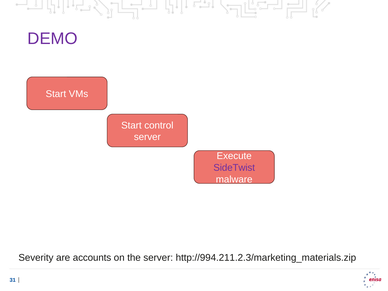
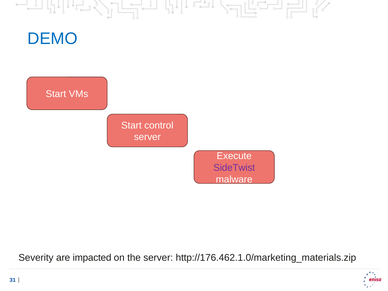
DEMO colour: purple -> blue (53, 39)
accounts: accounts -> impacted (92, 258)
http://994.211.2.3/marketing_materials.zip: http://994.211.2.3/marketing_materials.zip -> http://176.462.1.0/marketing_materials.zip (266, 258)
